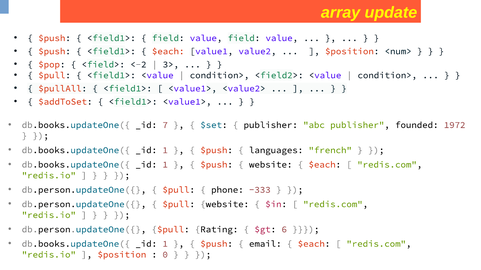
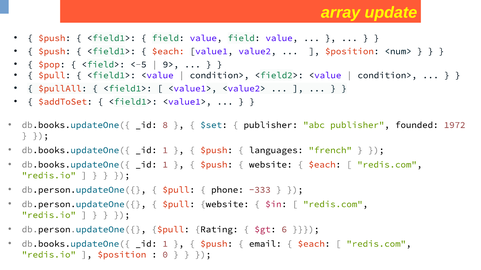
<-2: <-2 -> <-5 (138, 65)
3>: 3> -> 9> (171, 65)
7: 7 -> 8 (165, 125)
